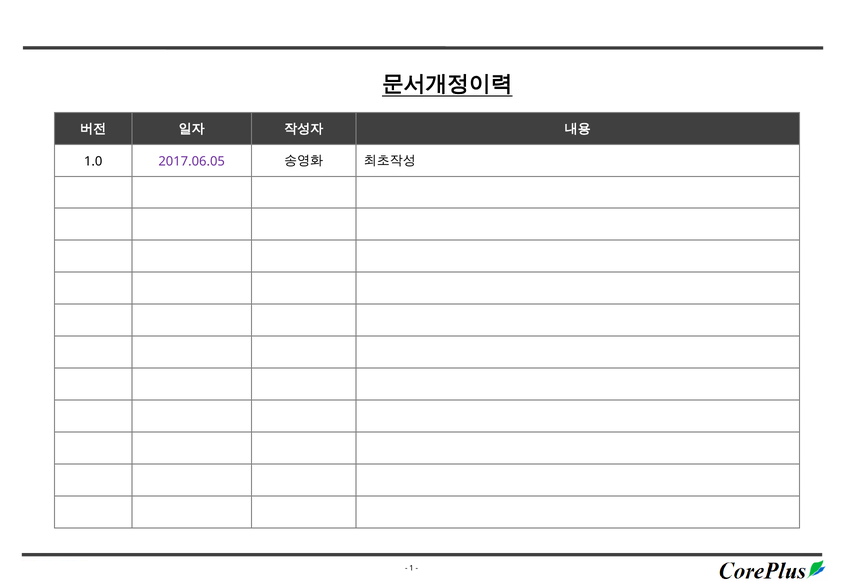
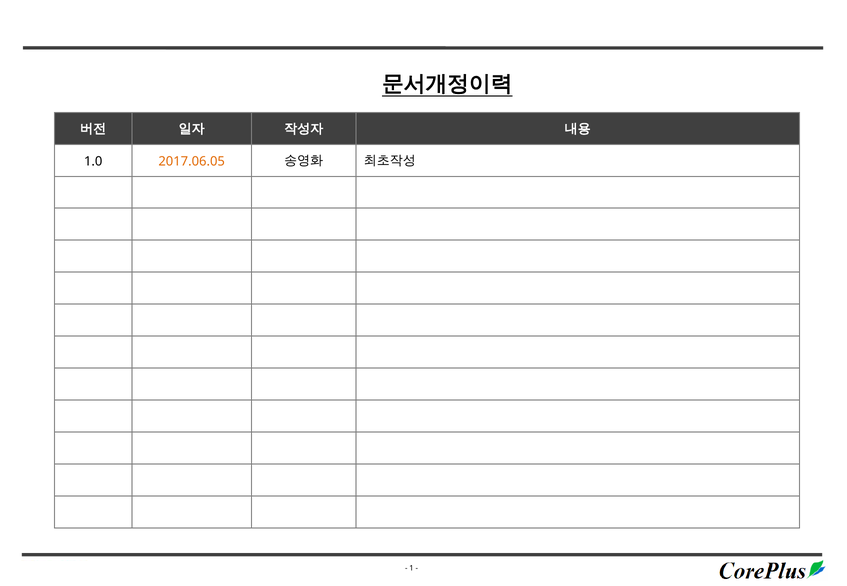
2017.06.05 colour: purple -> orange (192, 161)
